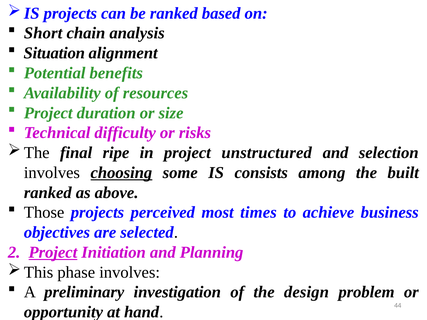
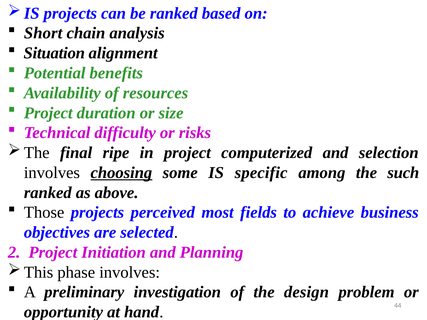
unstructured: unstructured -> computerized (267, 153)
consists: consists -> specific (261, 173)
built: built -> such (403, 173)
times: times -> fields (259, 213)
Project underline: present -> none (53, 253)
